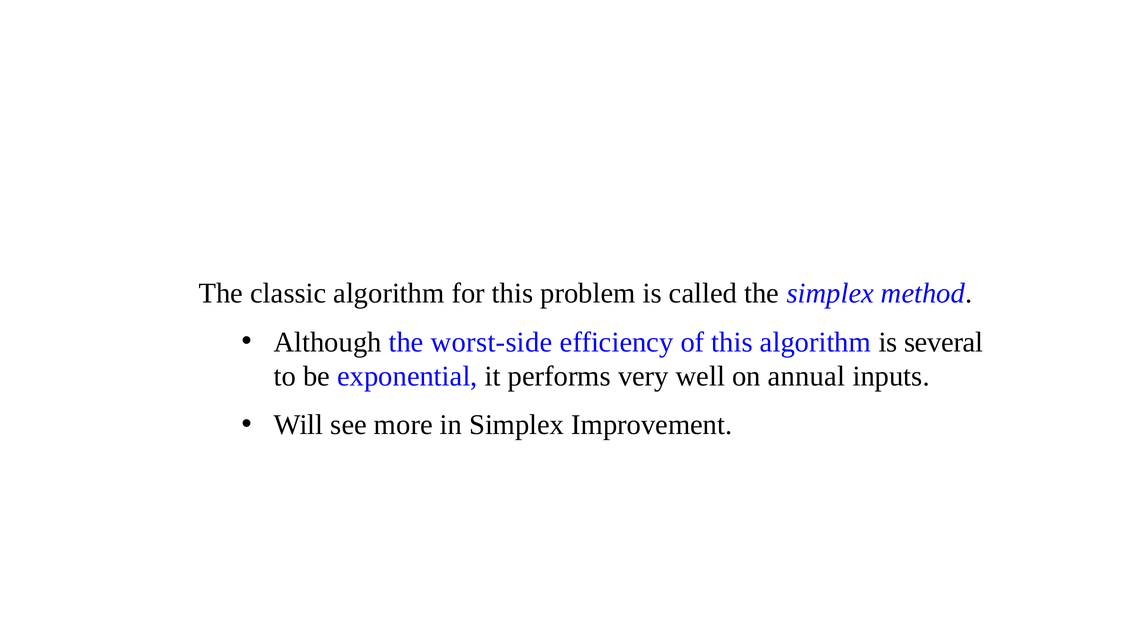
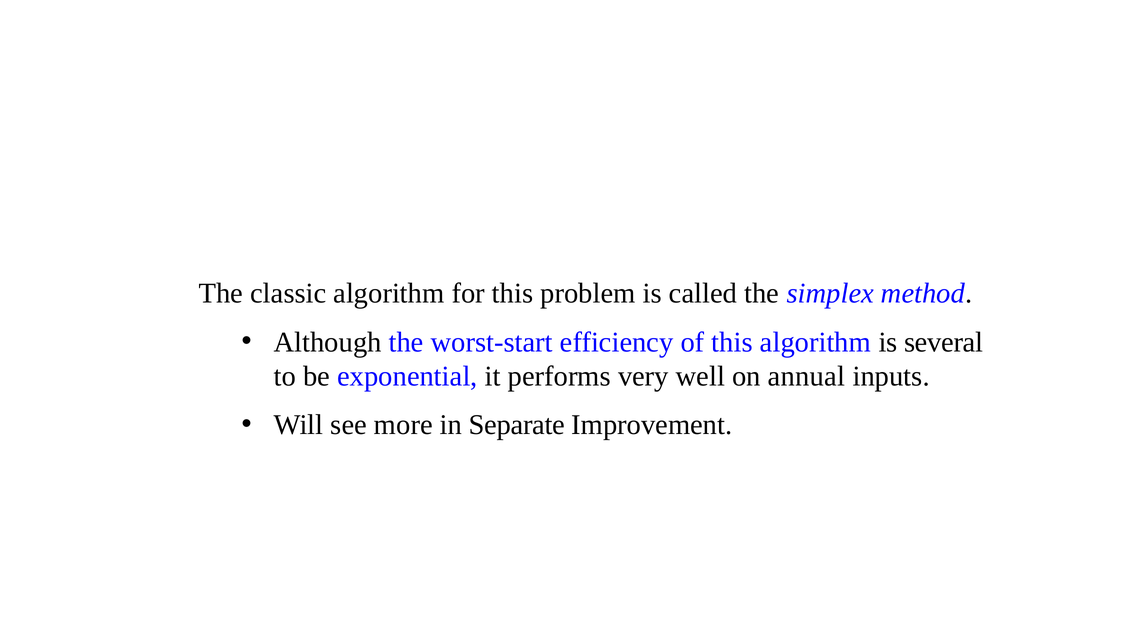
worst-side: worst-side -> worst-start (492, 342)
in Simplex: Simplex -> Separate (517, 425)
